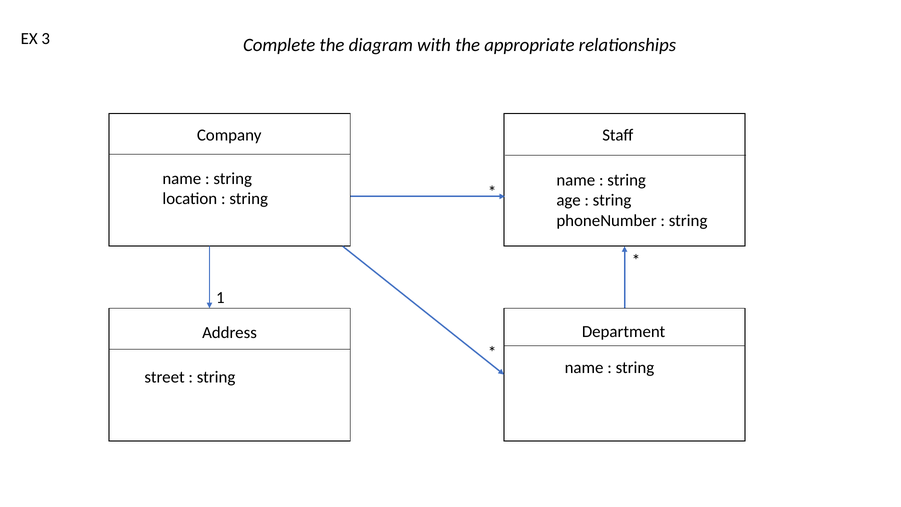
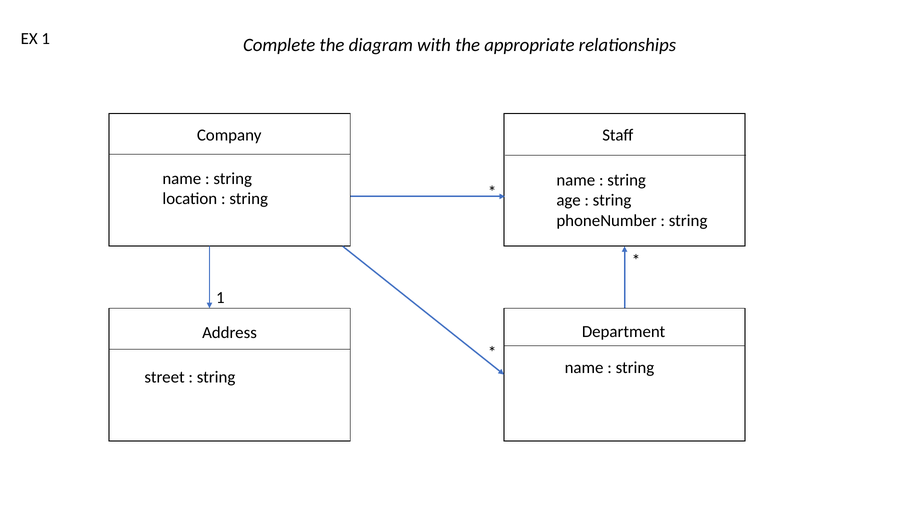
EX 3: 3 -> 1 (46, 39)
